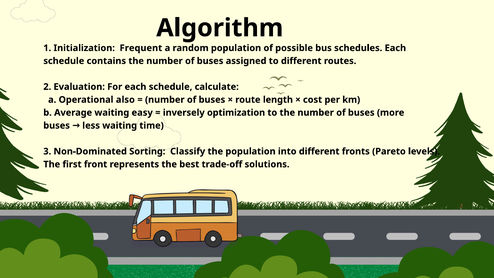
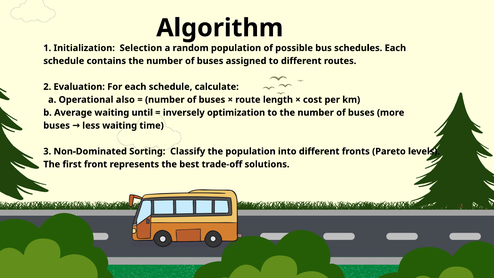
Frequent: Frequent -> Selection (141, 48)
easy: easy -> until (142, 113)
